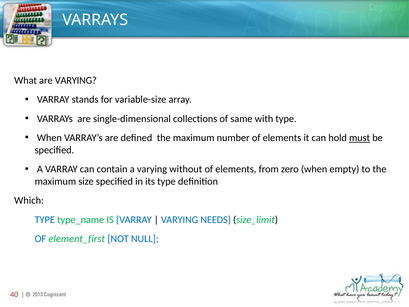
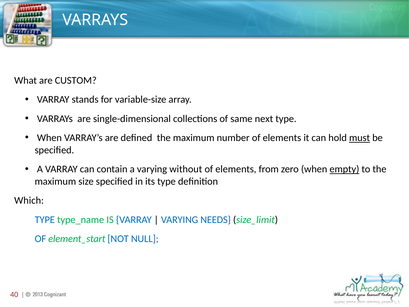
are VARYING: VARYING -> CUSTOM (76, 80)
with: with -> next (264, 119)
empty underline: none -> present (344, 169)
element_first: element_first -> element_start (77, 239)
